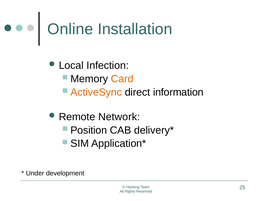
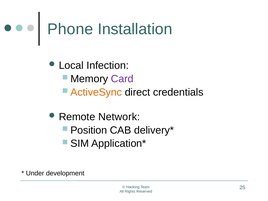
Online: Online -> Phone (70, 29)
Card colour: orange -> purple (122, 79)
information: information -> credentials (178, 92)
